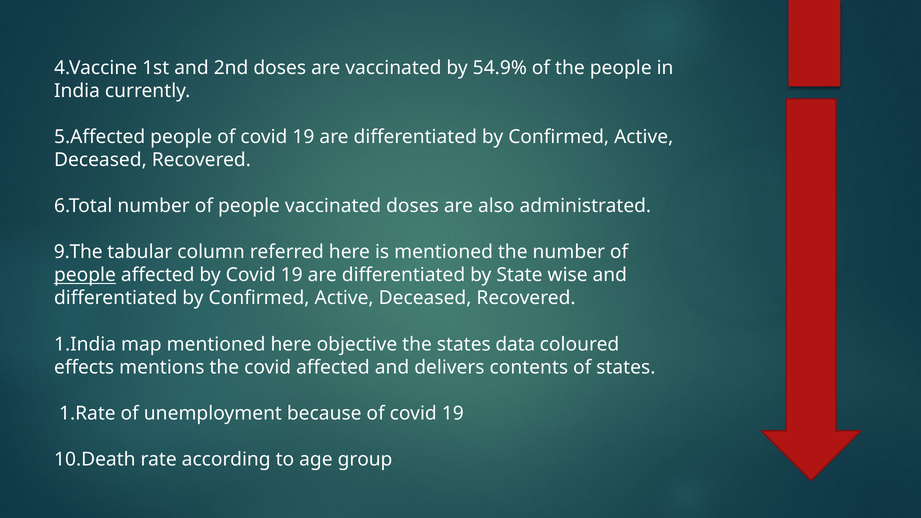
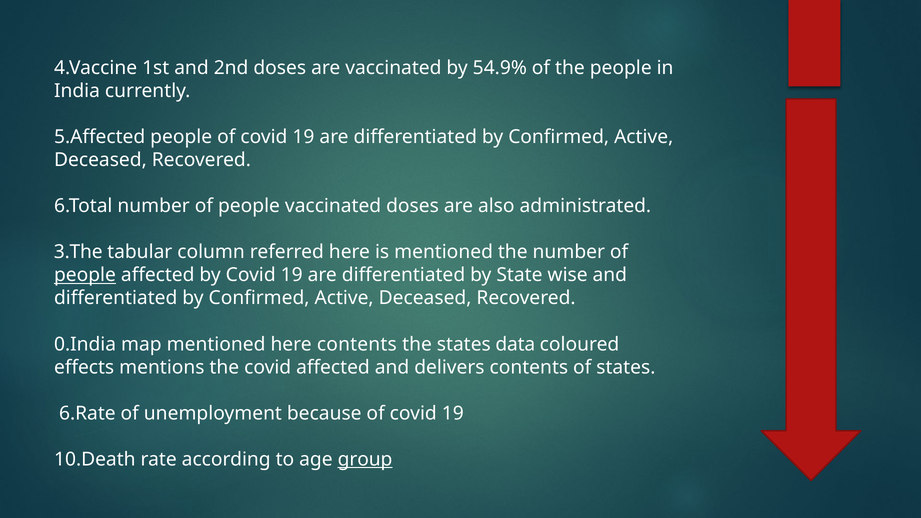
9.The: 9.The -> 3.The (78, 252)
1.India: 1.India -> 0.India (85, 344)
here objective: objective -> contents (357, 344)
1.Rate: 1.Rate -> 6.Rate (87, 413)
group underline: none -> present (365, 459)
